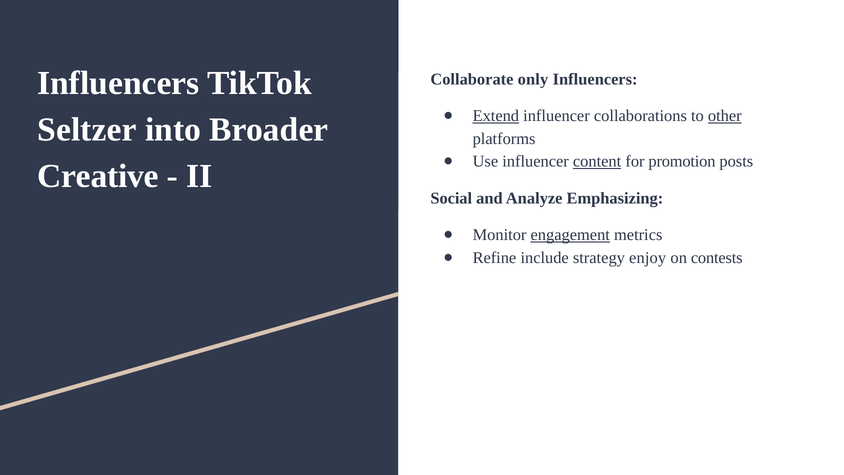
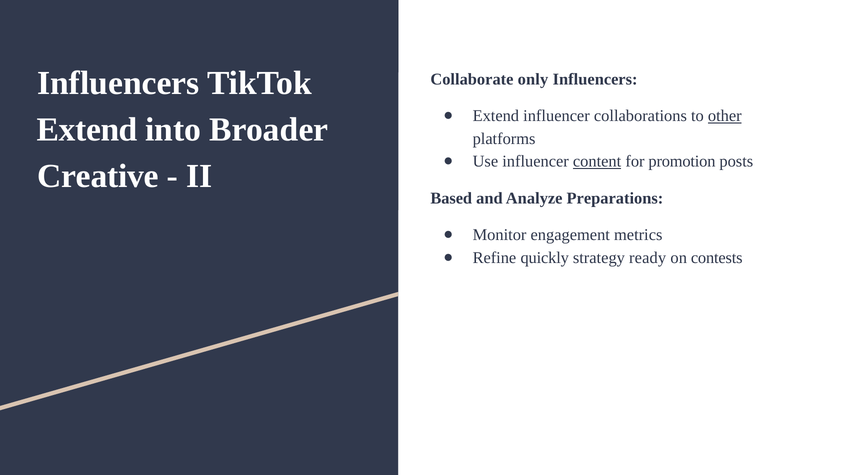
Extend underline: present -> none (496, 116)
Seltzer: Seltzer -> Extend (87, 130)
Social: Social -> Based (451, 198)
Emphasizing: Emphasizing -> Preparations (615, 198)
engagement underline: present -> none (570, 235)
include: include -> quickly (545, 258)
enjoy: enjoy -> ready (648, 258)
